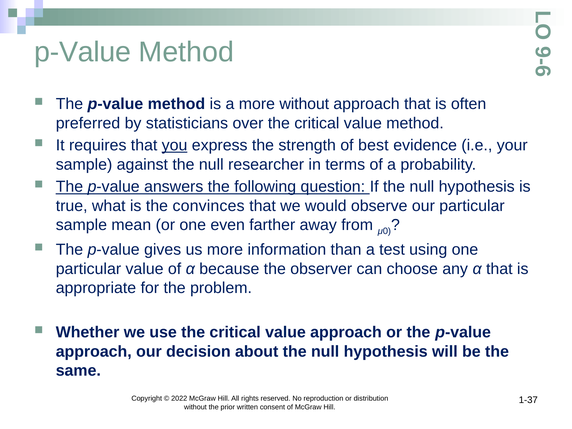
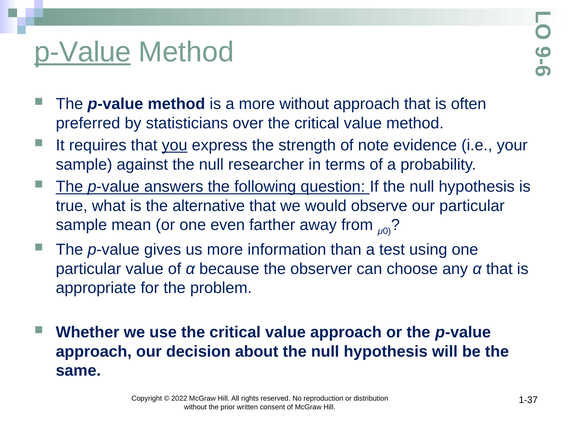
p-Value underline: none -> present (83, 52)
best: best -> note (373, 145)
convinces: convinces -> alternative (209, 206)
